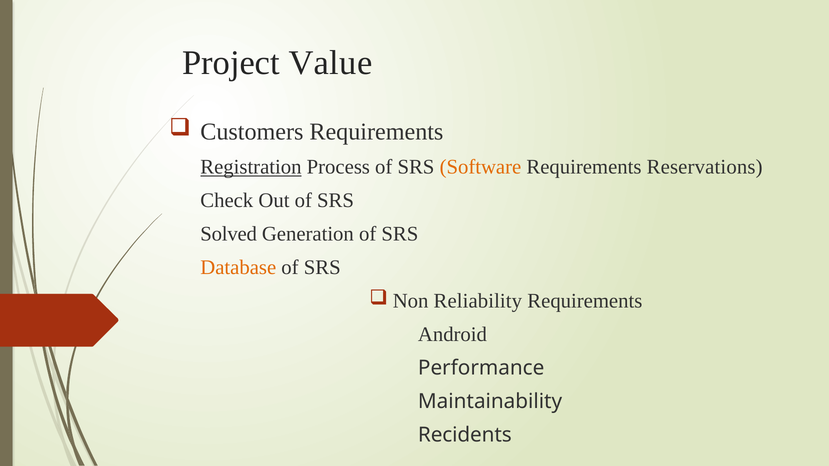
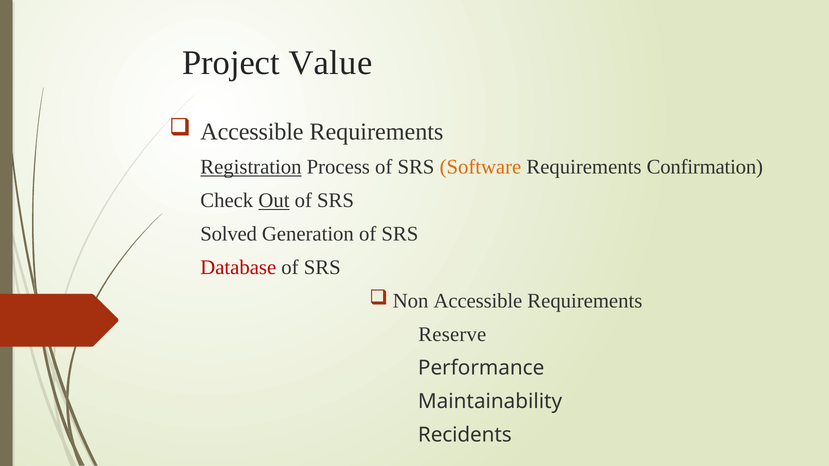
Customers: Customers -> Accessible (252, 132)
Reservations: Reservations -> Confirmation (705, 167)
Out underline: none -> present (274, 201)
Database colour: orange -> red (238, 268)
Reliability: Reliability -> Accessible (478, 301)
Android: Android -> Reserve (452, 335)
